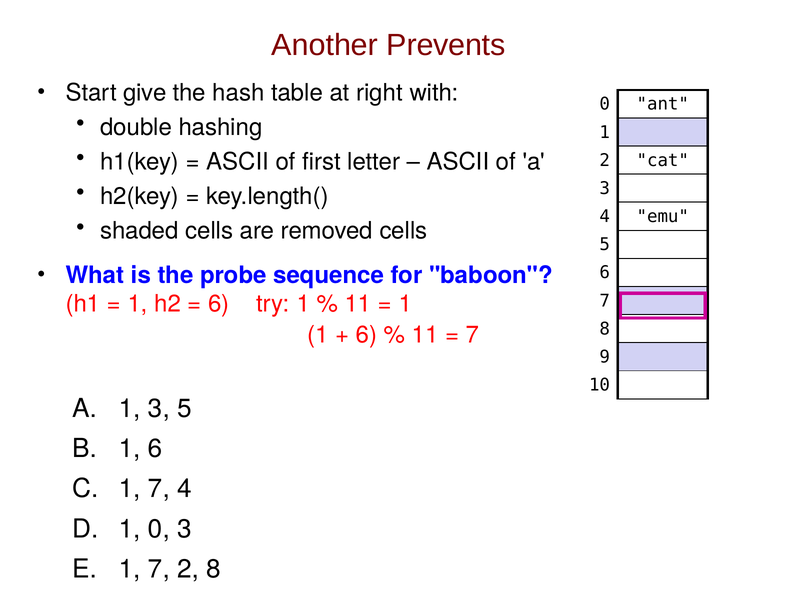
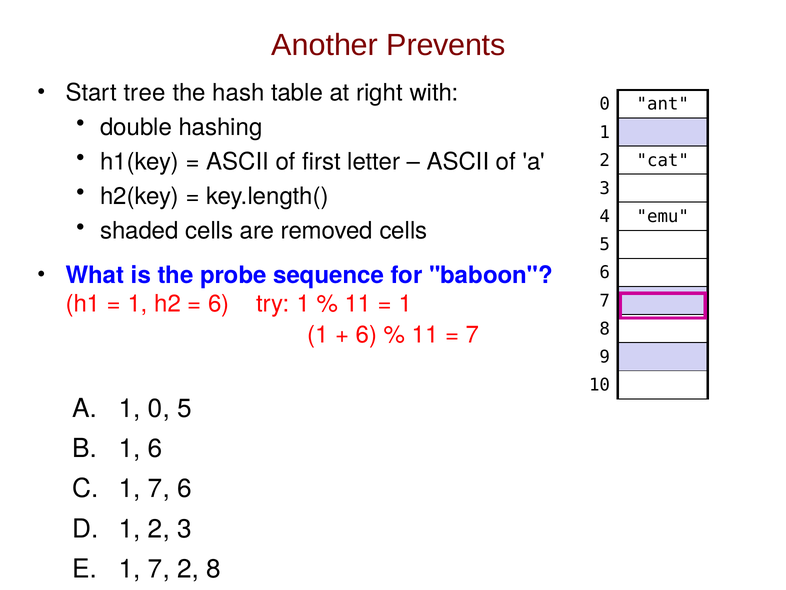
give: give -> tree (145, 93)
1 3: 3 -> 0 (159, 408)
7 4: 4 -> 6 (184, 488)
0: 0 -> 2 (159, 529)
